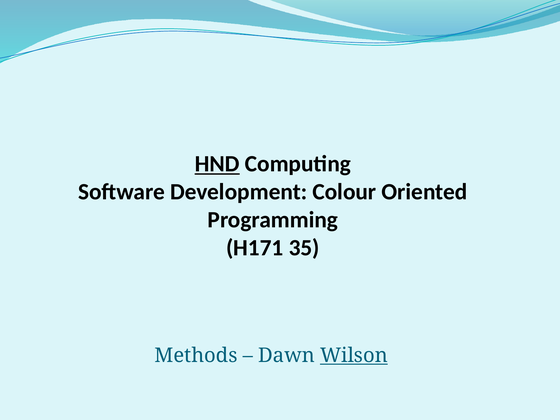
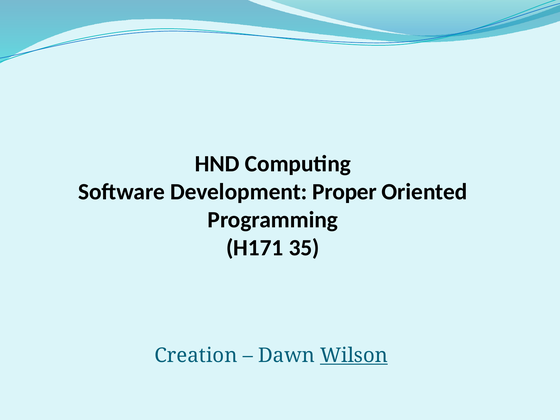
HND underline: present -> none (217, 164)
Colour: Colour -> Proper (344, 192)
Methods: Methods -> Creation (196, 355)
